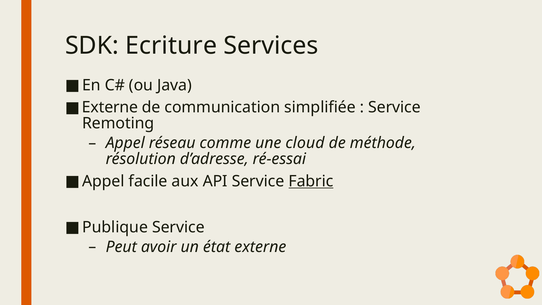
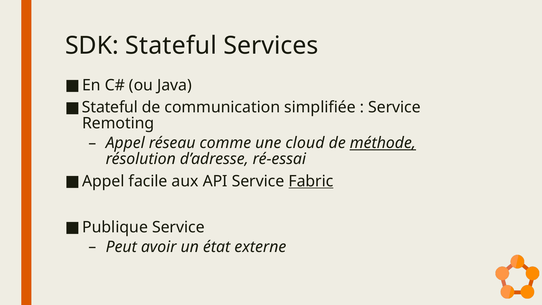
SDK Ecriture: Ecriture -> Stateful (171, 46)
Externe: Externe -> Stateful (110, 107)
méthode underline: none -> present (383, 143)
